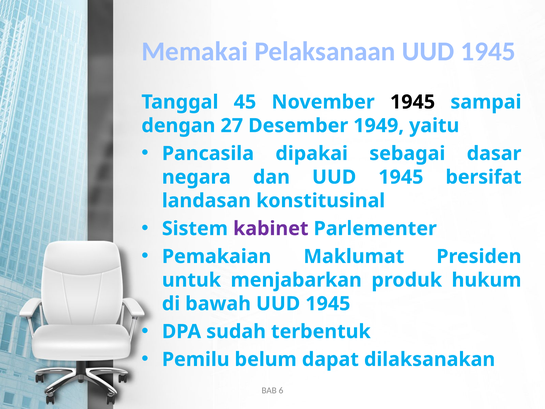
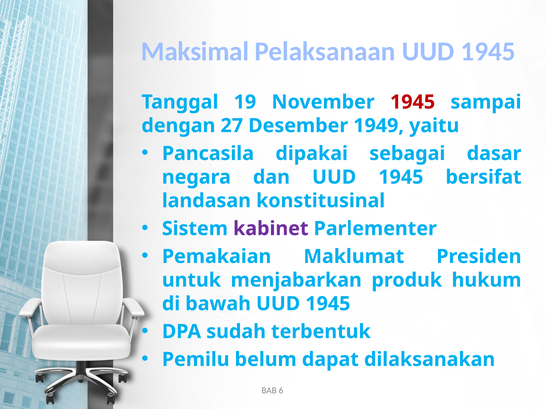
Memakai: Memakai -> Maksimal (195, 52)
45: 45 -> 19 (245, 102)
1945 colour: black -> red (413, 102)
